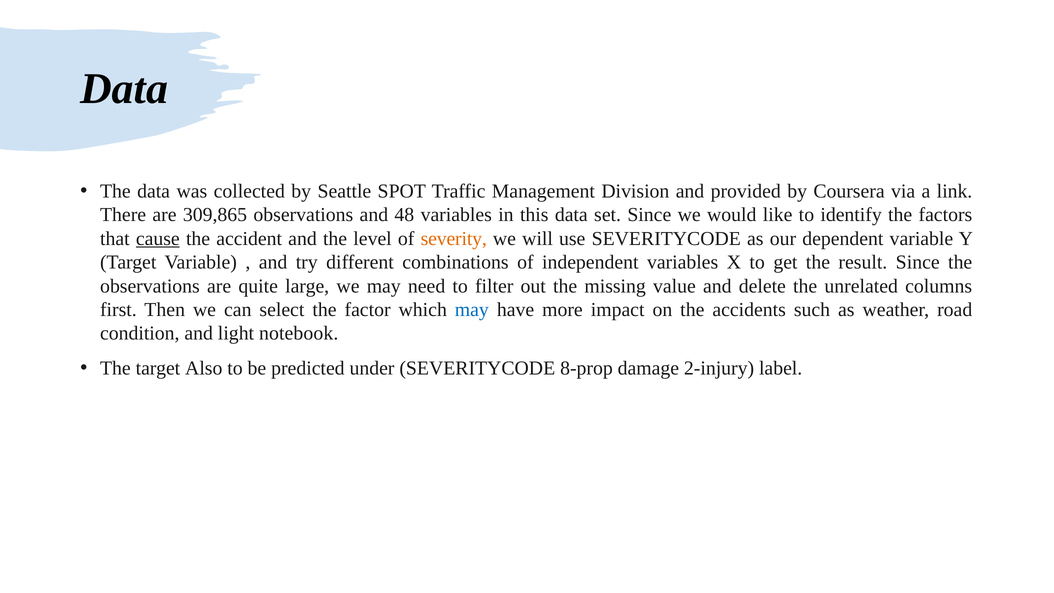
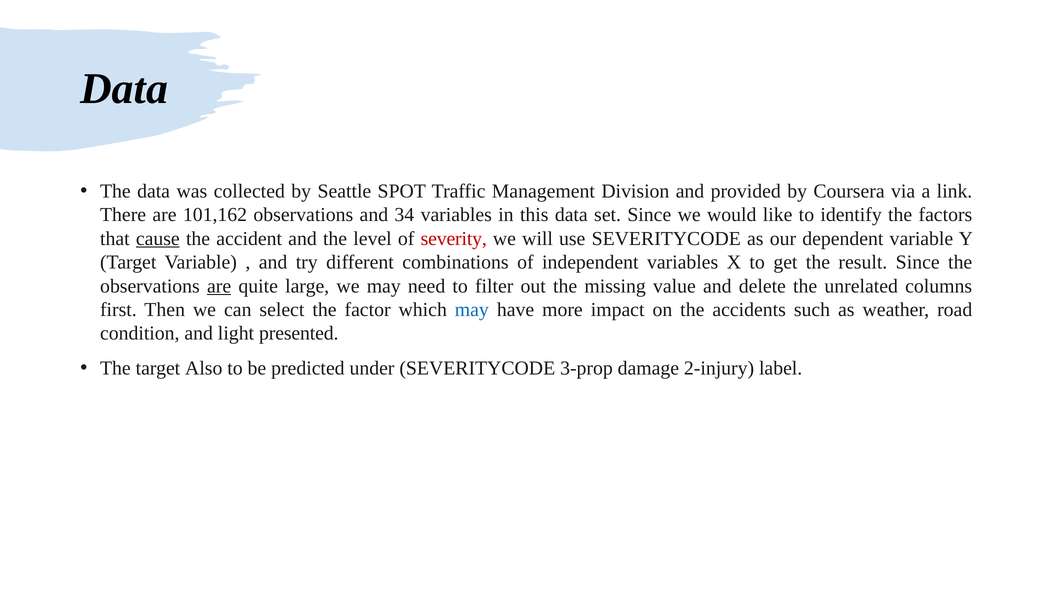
309,865: 309,865 -> 101,162 (215, 215)
48: 48 -> 34 (404, 215)
severity colour: orange -> red (454, 239)
are underline: none -> present (219, 286)
notebook: notebook -> presented (299, 333)
8-prop: 8-prop -> 3-prop (586, 368)
